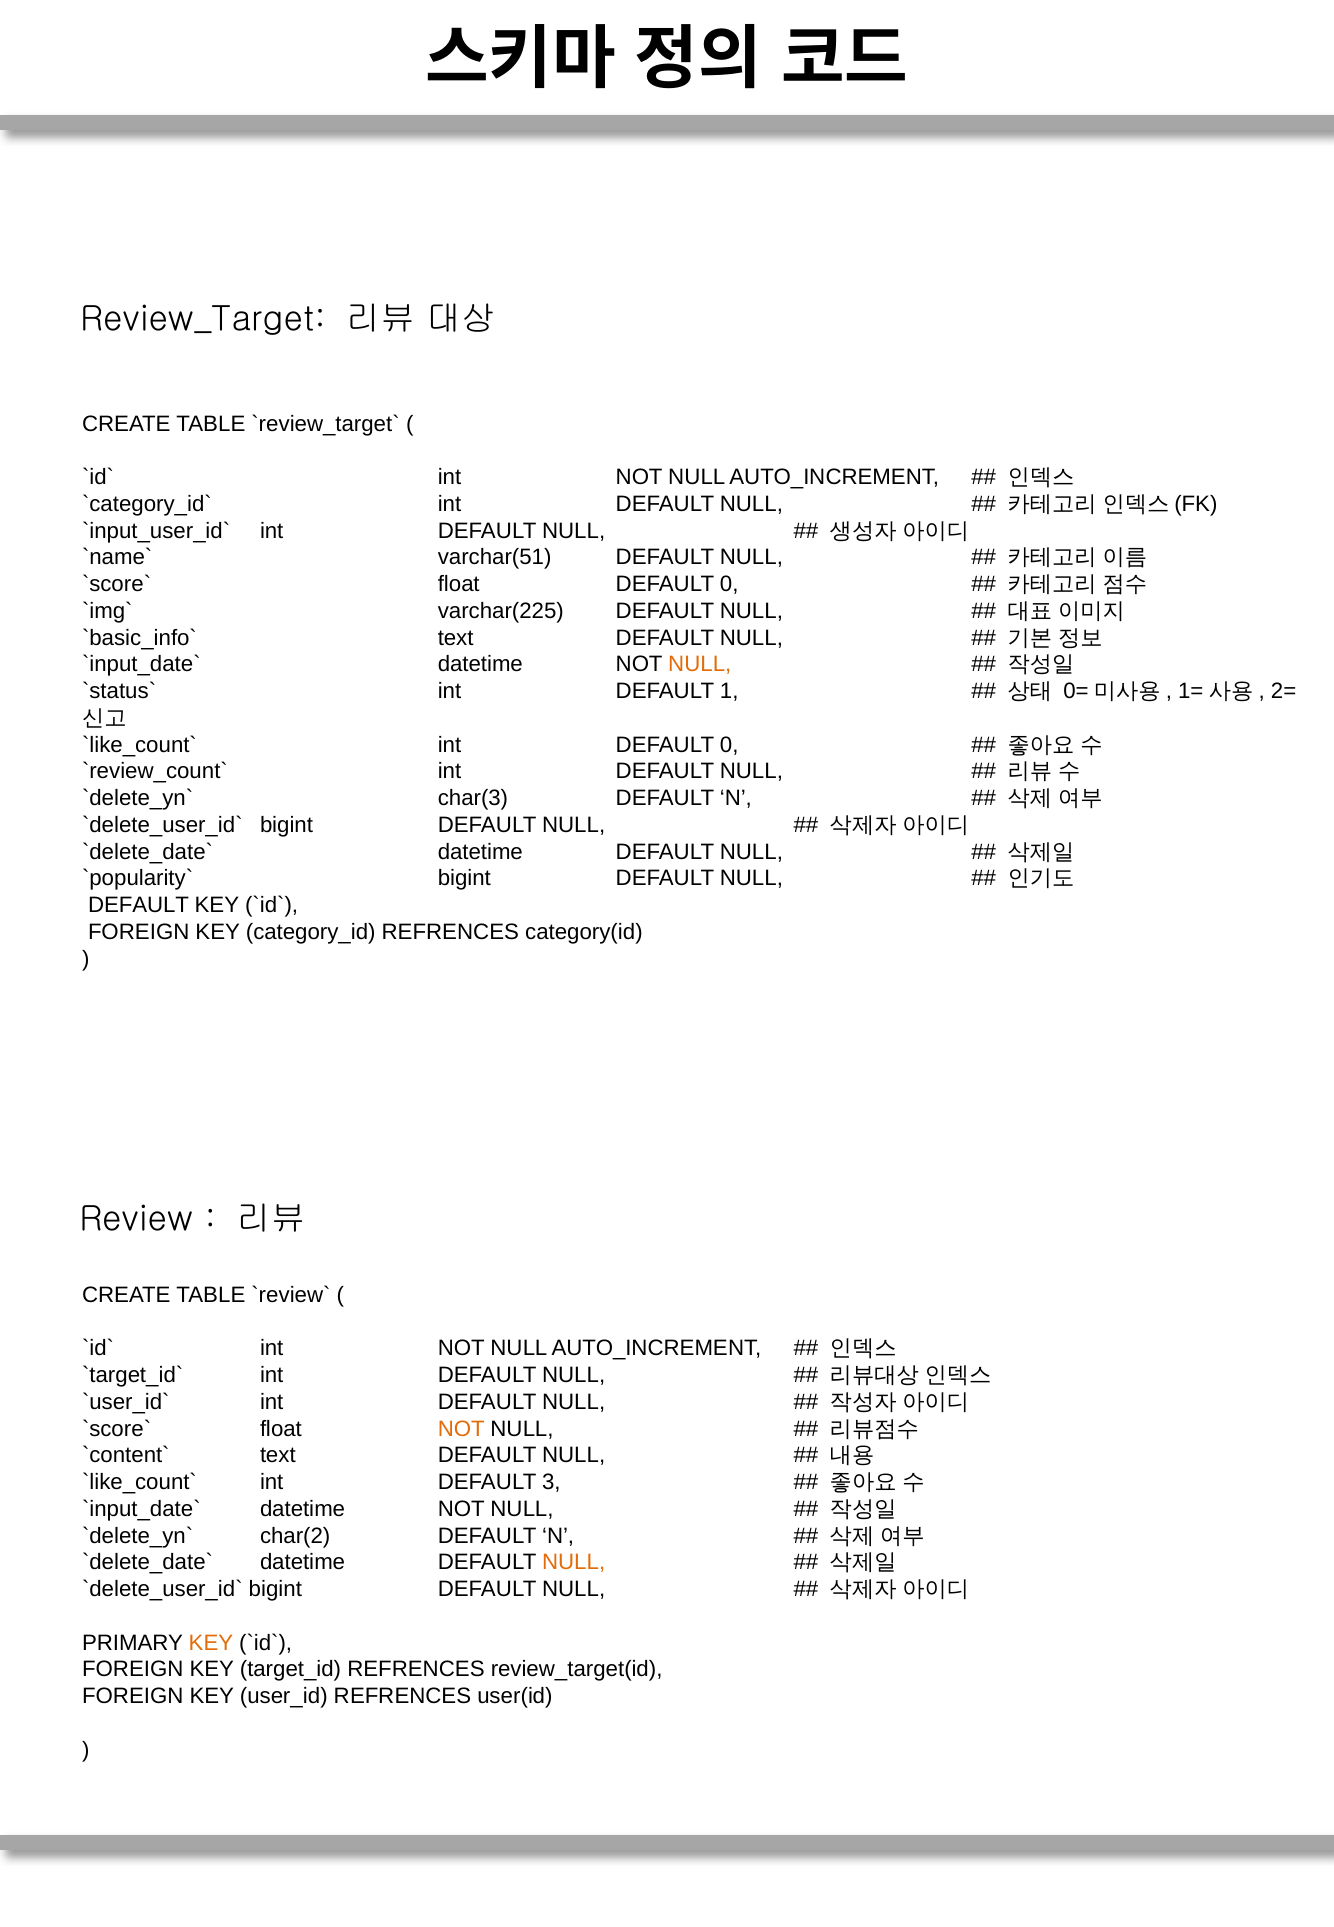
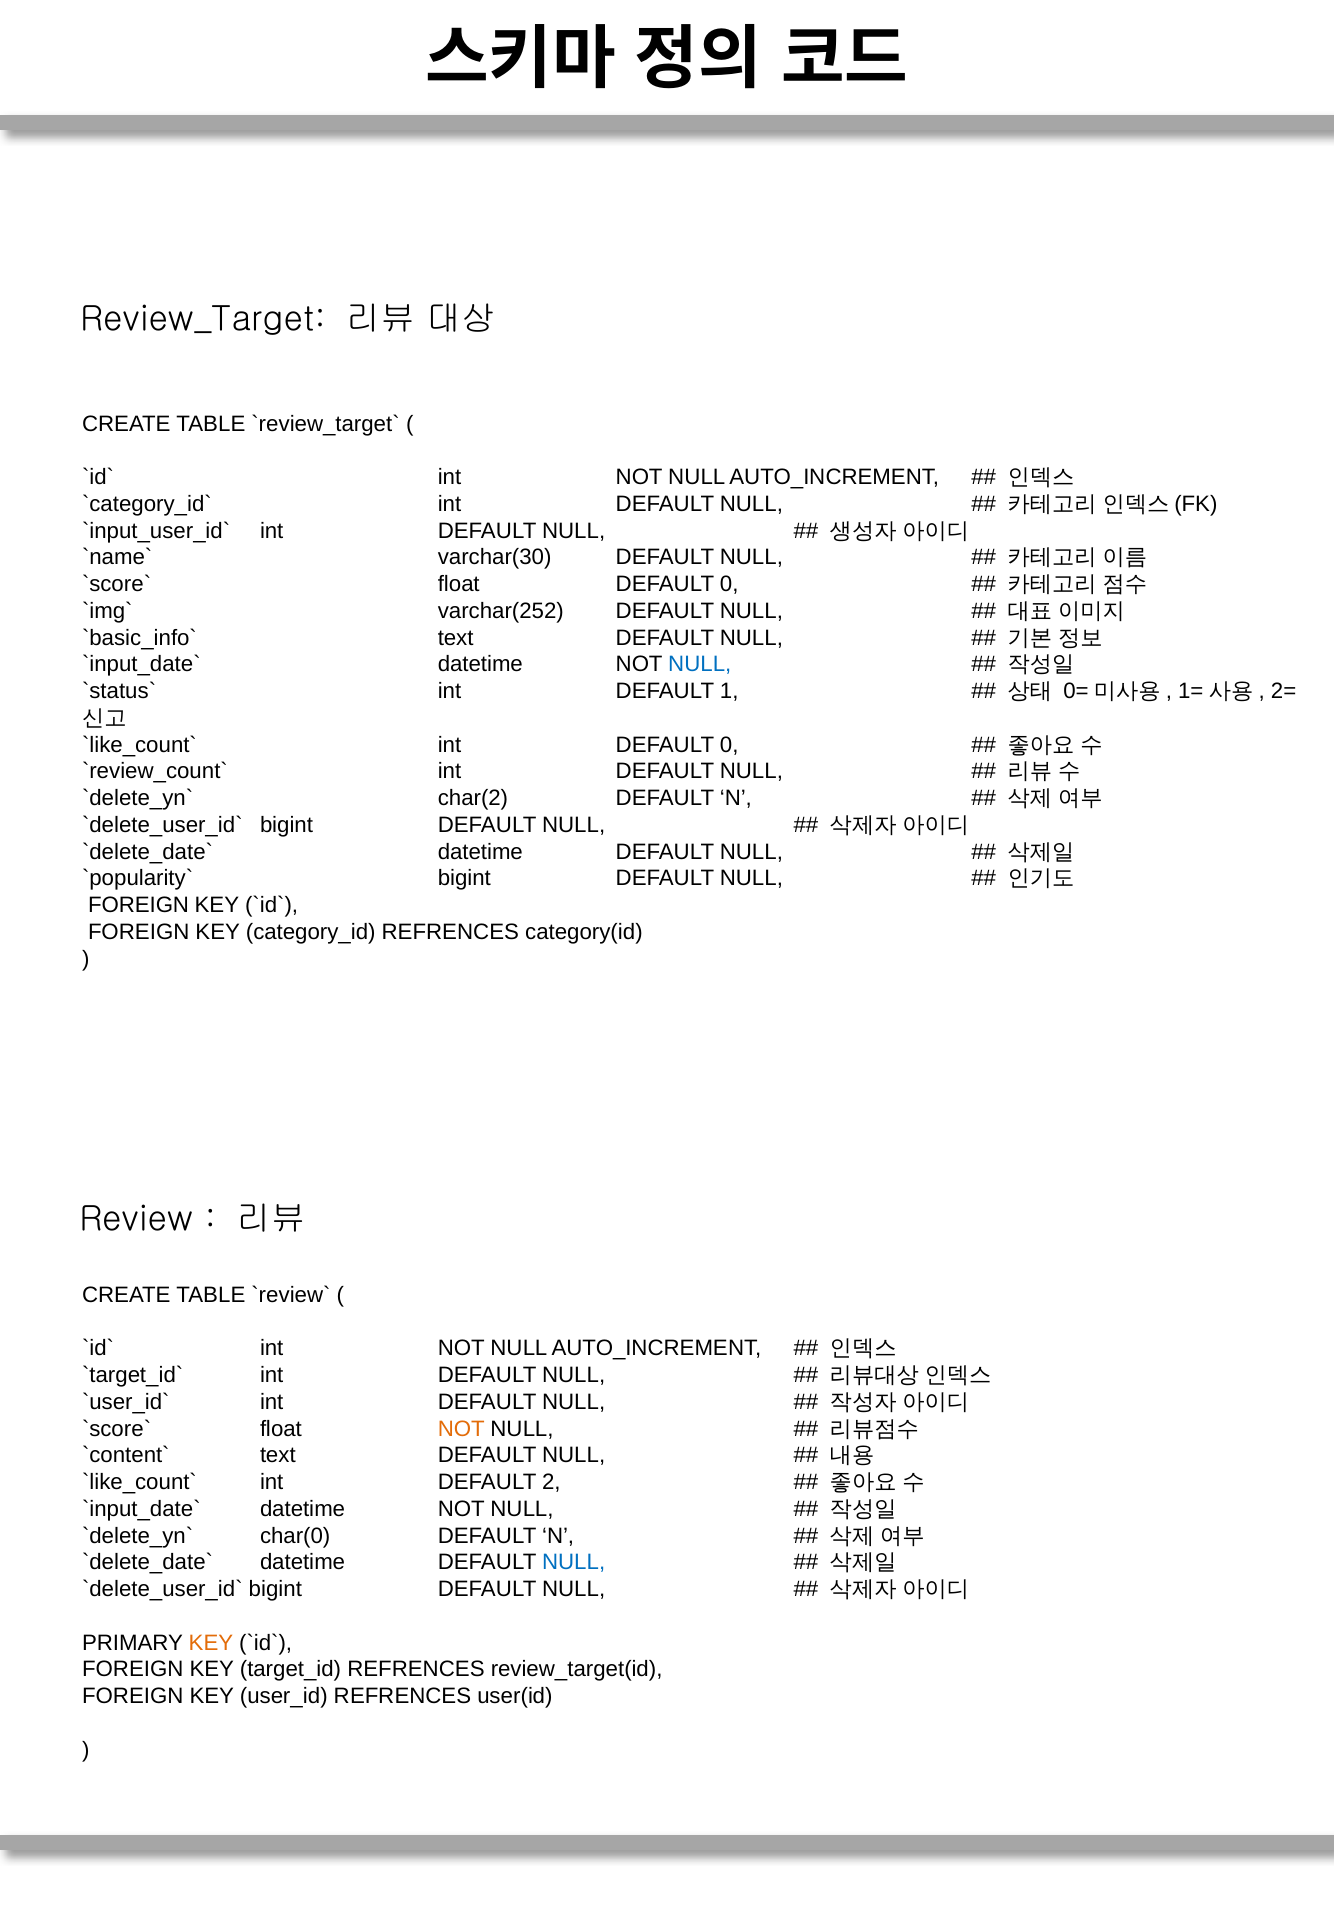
varchar(51: varchar(51 -> varchar(30 (495, 557)
varchar(225: varchar(225 -> varchar(252 (501, 611)
NULL colour: orange -> blue (700, 664)
char(3: char(3 -> char(2 (473, 798)
DEFAULT: DEFAULT -> FOREIGN (139, 905)
3: 3 -> 2 (551, 1482)
char(2: char(2 -> char(0 (295, 1536)
NULL colour: orange -> blue (574, 1562)
